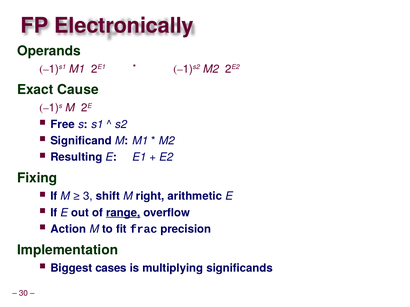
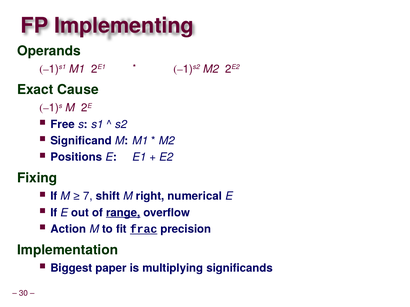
Electronically: Electronically -> Implementing (124, 26)
Resulting: Resulting -> Positions (76, 157)
3: 3 -> 7 (88, 196)
arithmetic: arithmetic -> numerical (195, 196)
frac underline: none -> present (144, 229)
cases: cases -> paper (111, 268)
